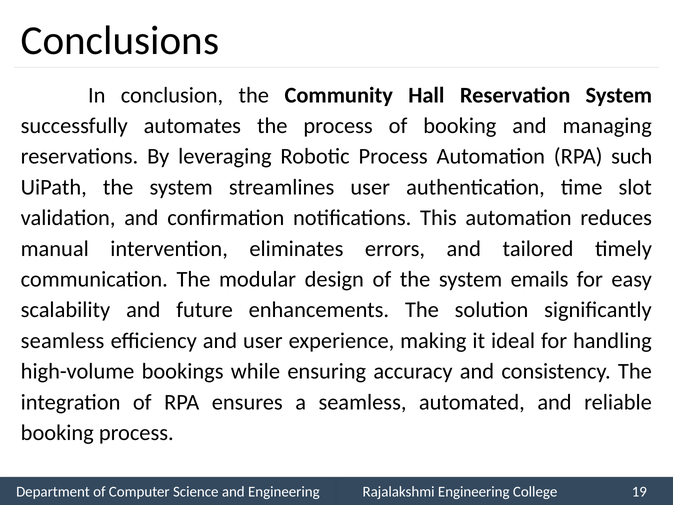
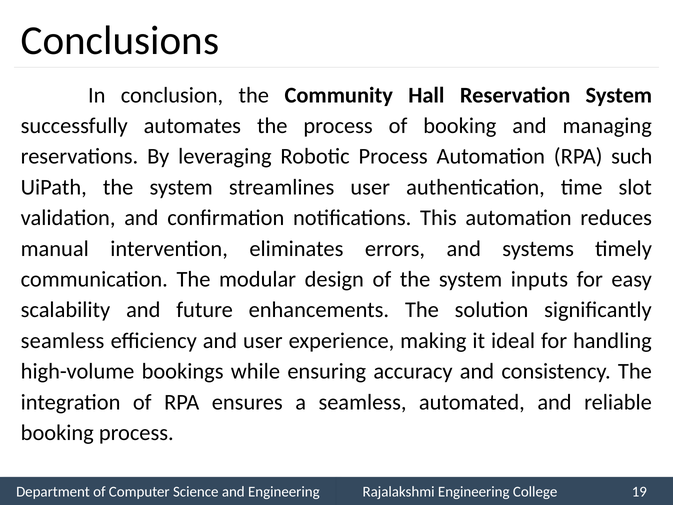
tailored: tailored -> systems (538, 248)
emails: emails -> inputs (539, 279)
